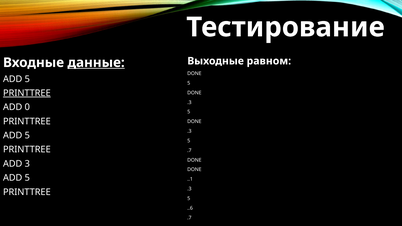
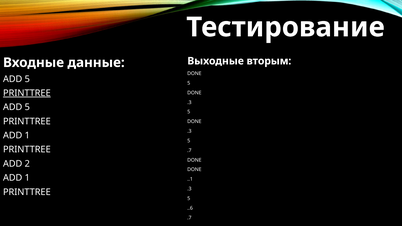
равном: равном -> вторым (269, 61)
данные underline: present -> none (96, 63)
0: 0 -> 5 (27, 107)
5: 5 -> 1 (27, 136)
3: 3 -> 2 (27, 164)
5: 5 -> 1 (27, 178)
